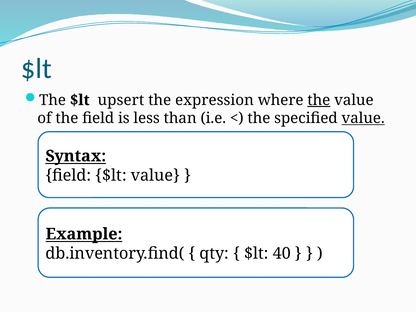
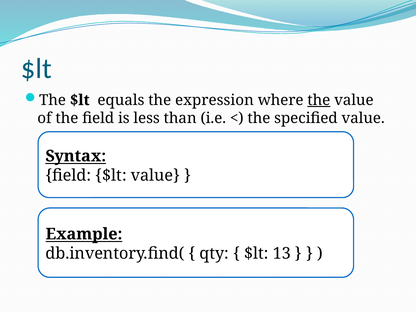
upsert: upsert -> equals (121, 100)
value underline: present -> none (363, 118)
40: 40 -> 13 (282, 253)
